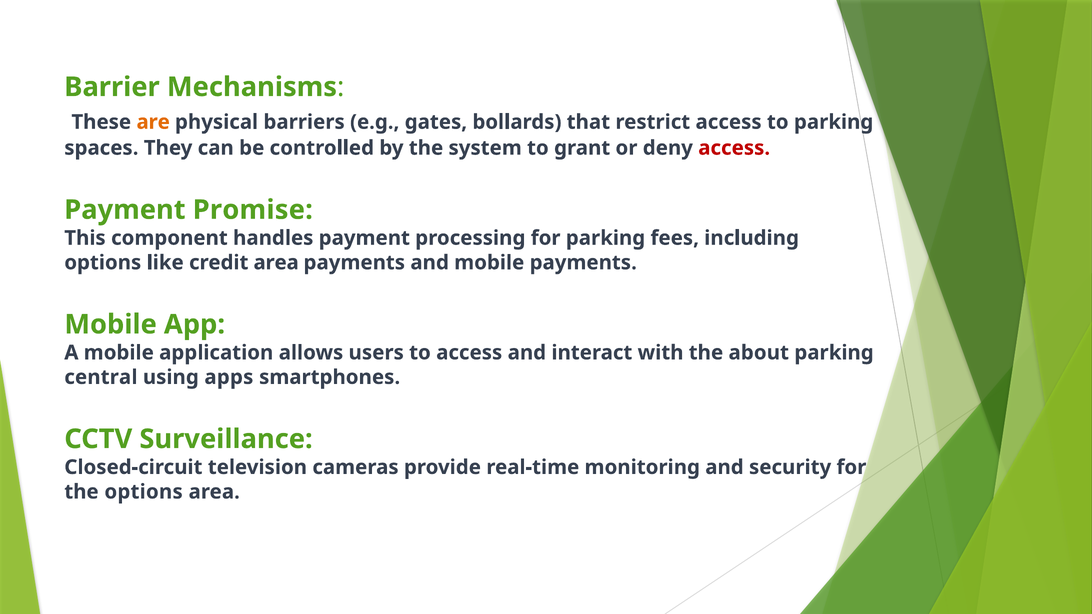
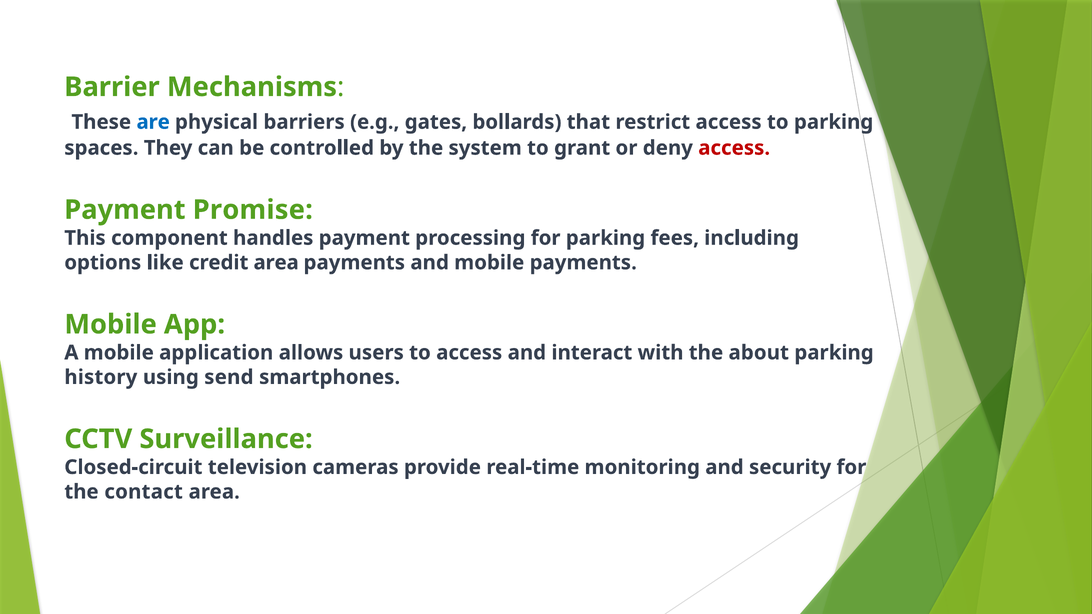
are colour: orange -> blue (153, 122)
central: central -> history (101, 377)
apps: apps -> send (229, 377)
the options: options -> contact (144, 492)
